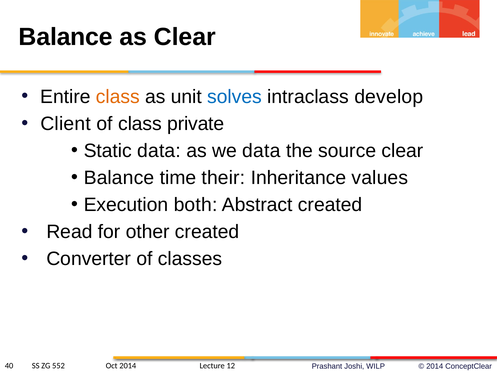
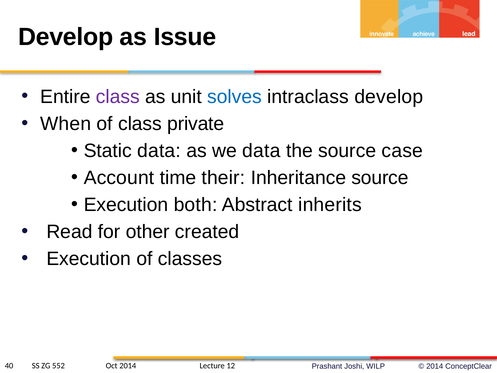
Balance: Balance -> Develop (66, 37)
as Clear: Clear -> Issue (185, 37)
class colour: orange -> purple (118, 97)
Client: Client -> When (66, 124)
source clear: clear -> case (402, 151)
Balance: Balance -> Account (119, 178)
Inheritance values: values -> source (380, 178)
Abstract created: created -> inherits (330, 205)
Converter: Converter -> Execution (89, 259)
